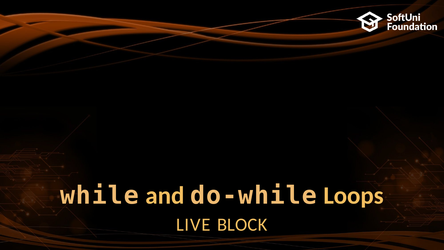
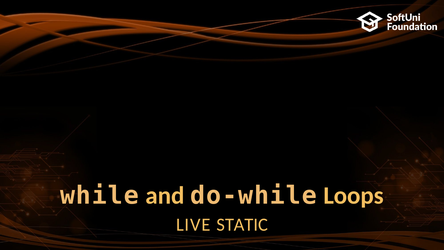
BLOCK: BLOCK -> STATIC (242, 224)
